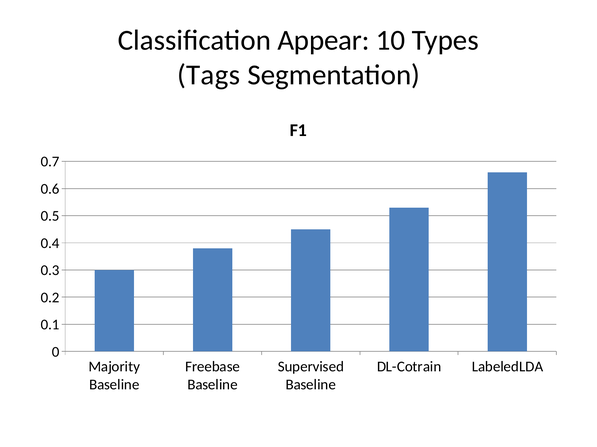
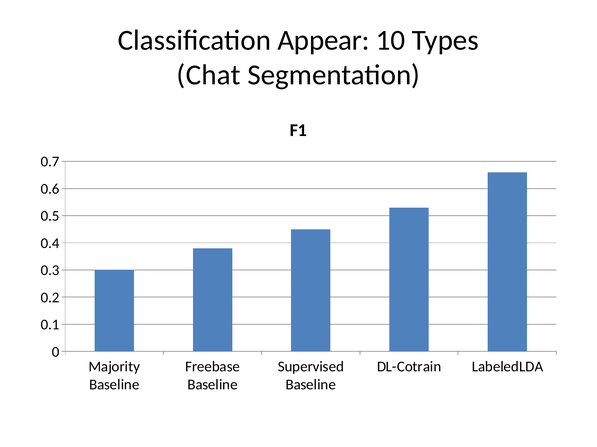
Tags: Tags -> Chat (209, 75)
